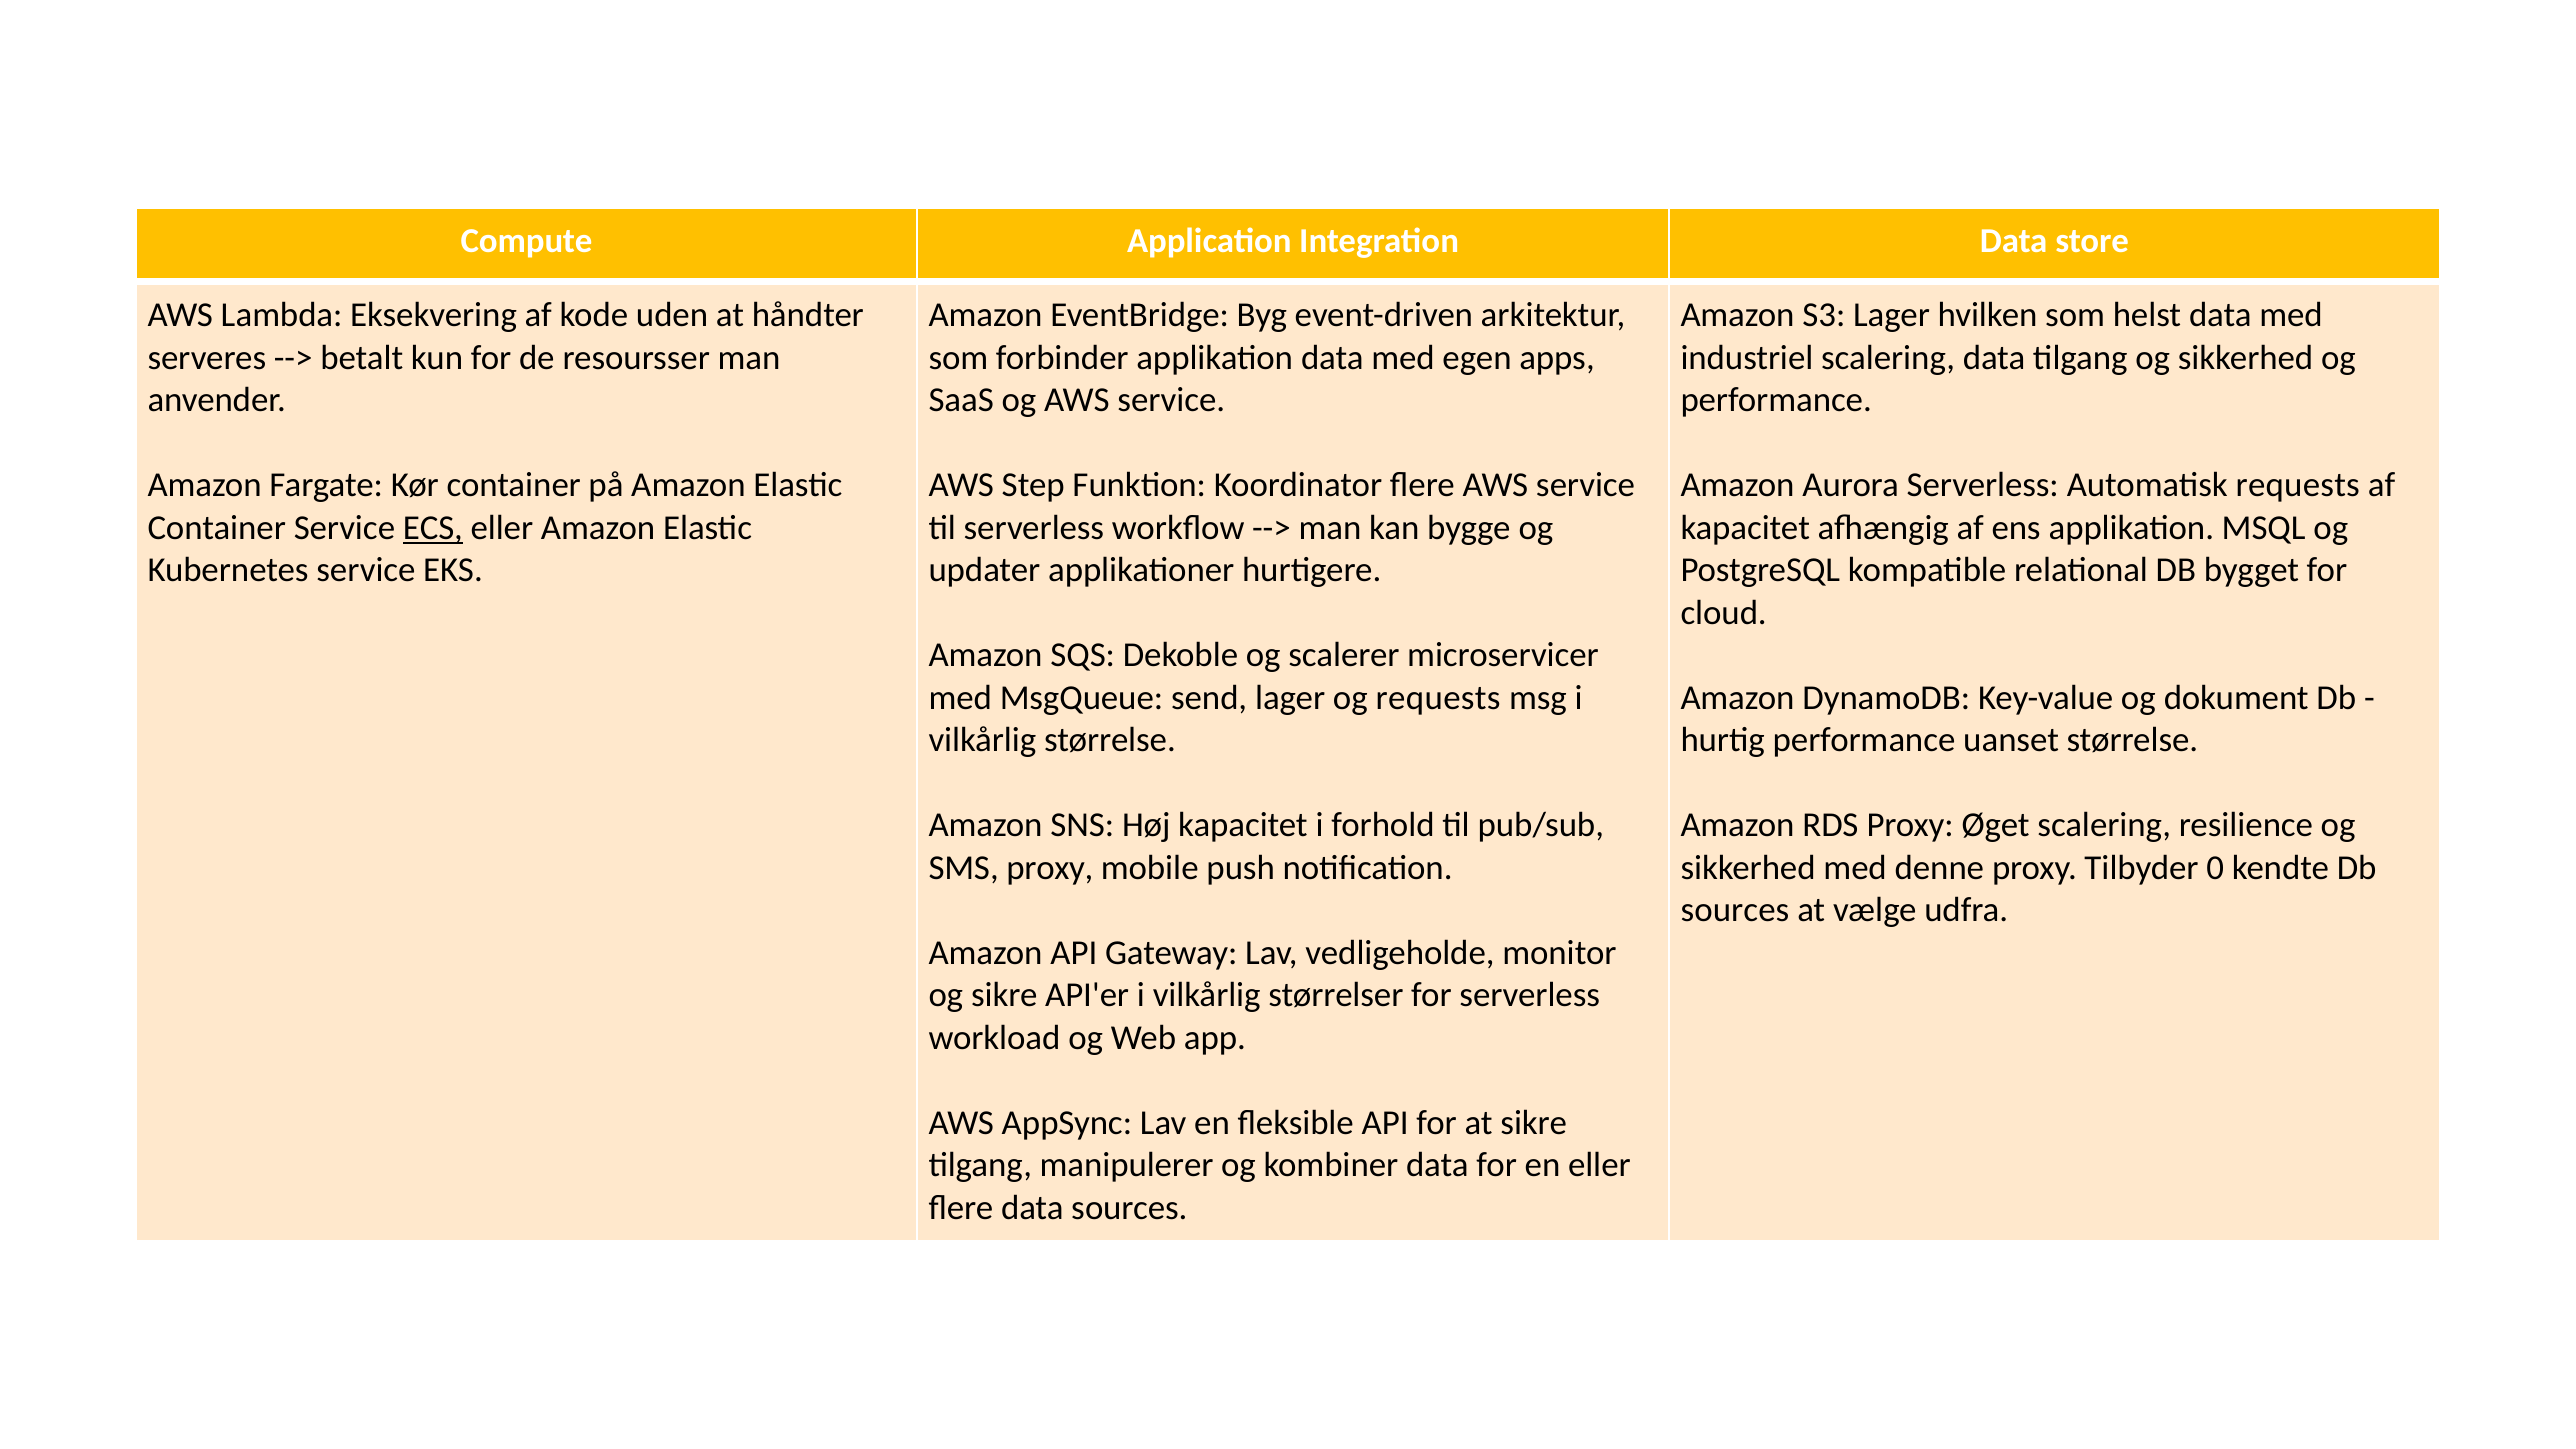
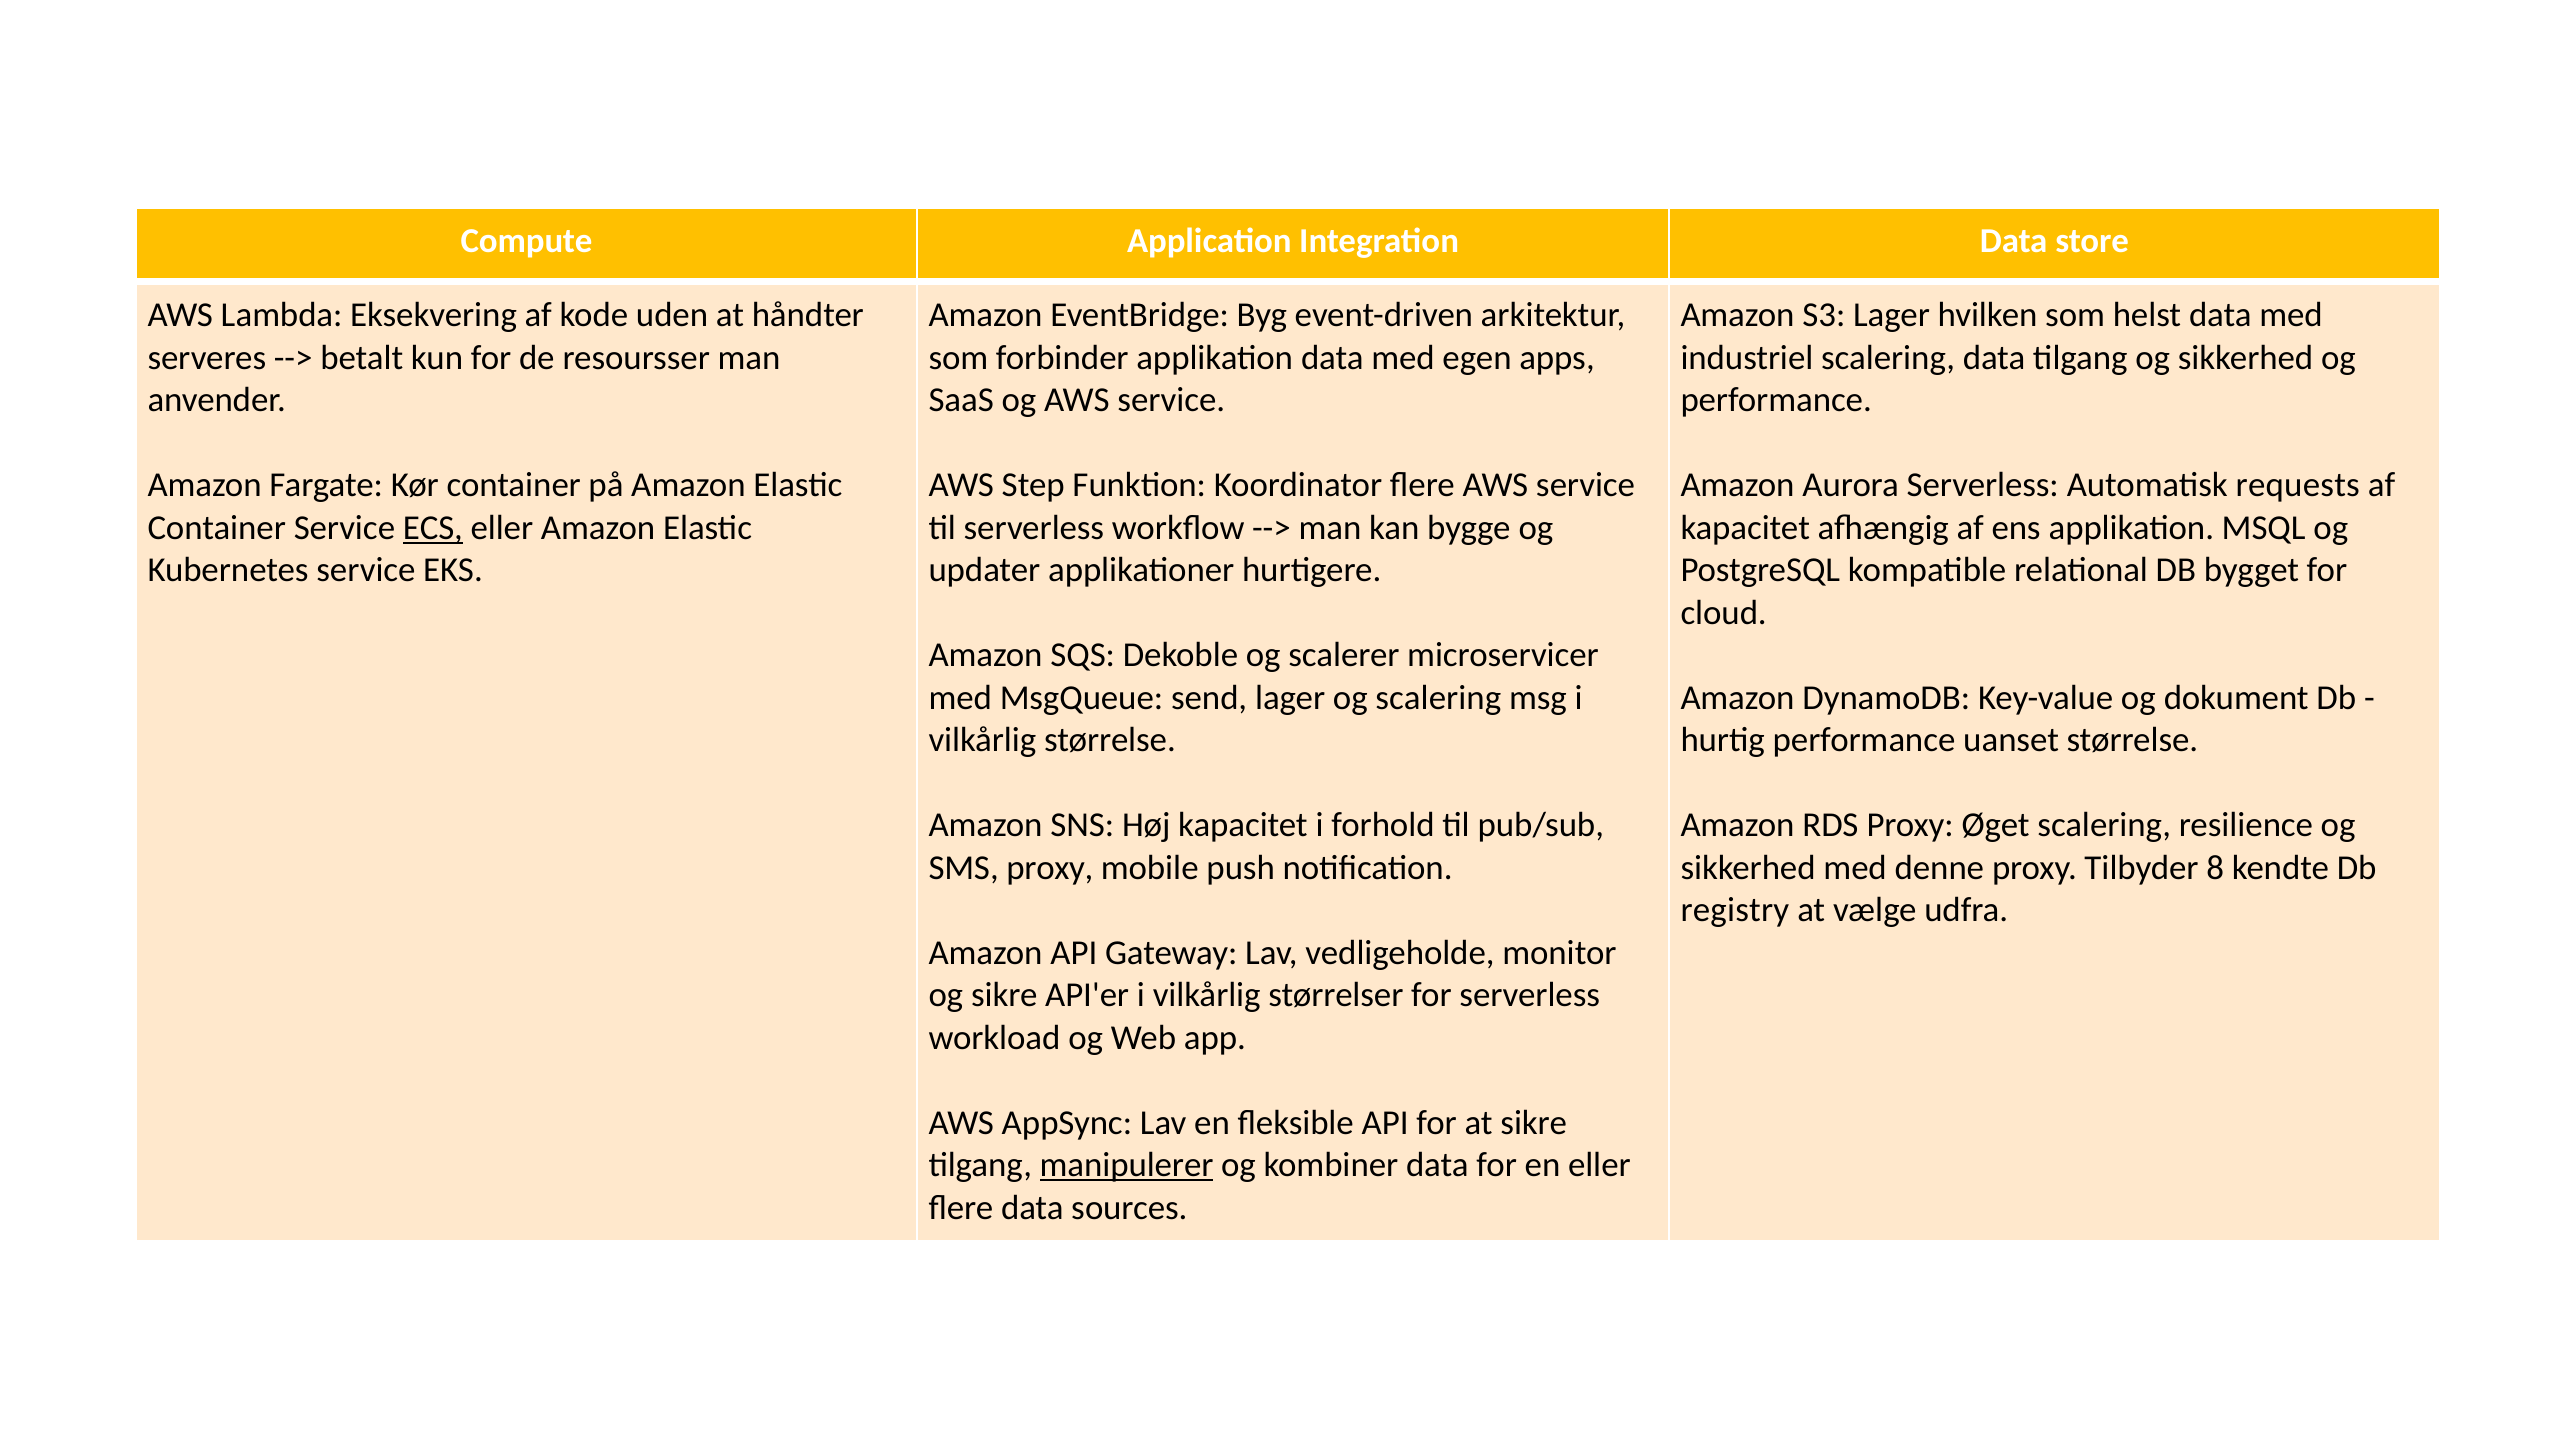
og requests: requests -> scalering (1438, 698)
0: 0 -> 8 (2215, 868)
sources: sources -> registry (1735, 910)
manipulerer underline: none -> present (1127, 1165)
